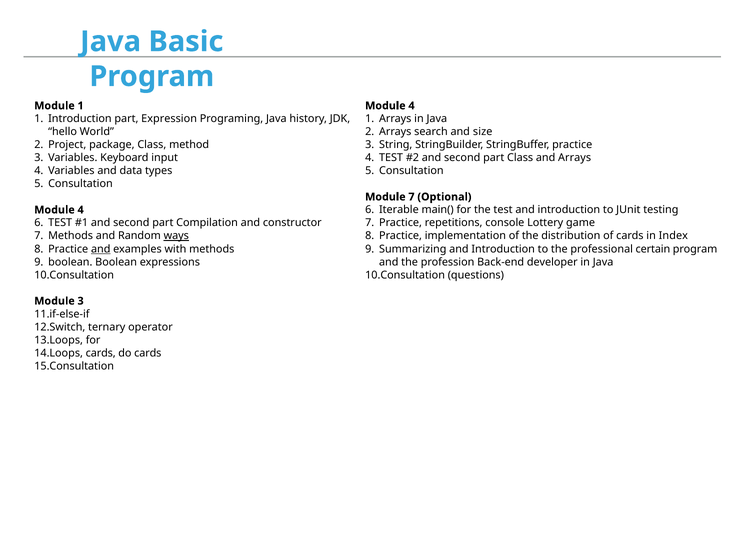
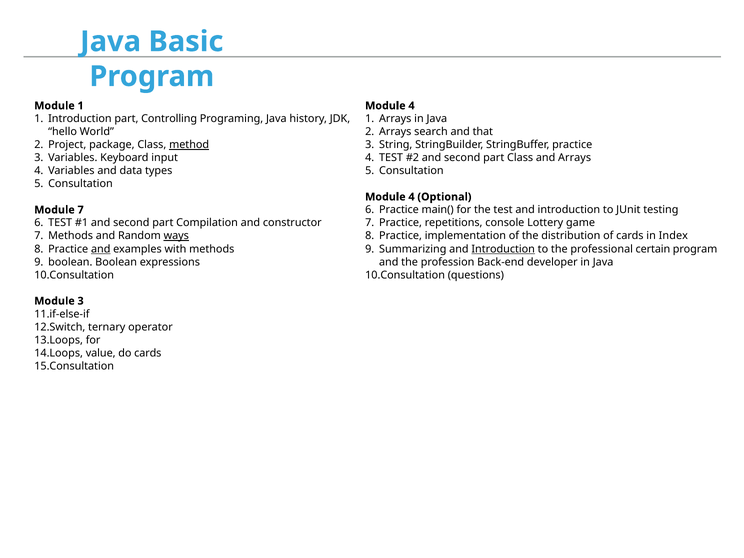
Expression: Expression -> Controlling (169, 119)
size: size -> that (483, 132)
method underline: none -> present (189, 145)
7: 7 -> 4 (411, 197)
Iterable: Iterable -> Practice (399, 210)
4: 4 -> 7 (81, 210)
Introduction underline: none -> present (503, 249)
cards: cards -> value (101, 353)
